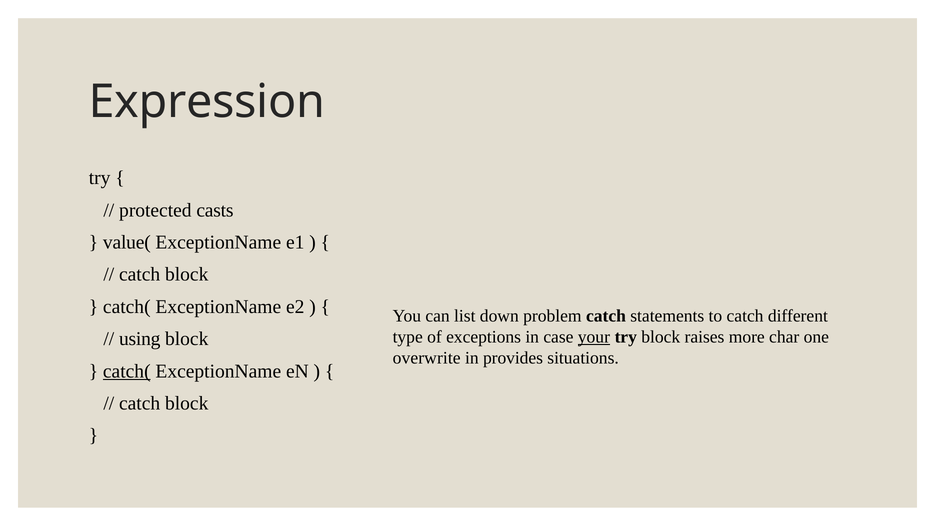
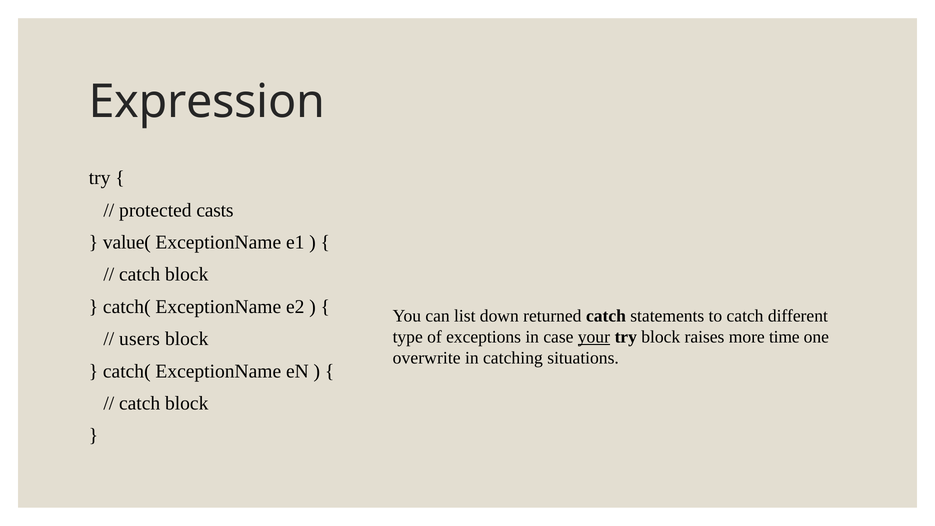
problem: problem -> returned (552, 316)
char: char -> time (784, 337)
using: using -> users (140, 339)
provides: provides -> catching (513, 358)
catch( underline: present -> none (127, 371)
